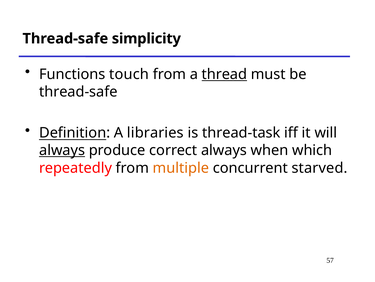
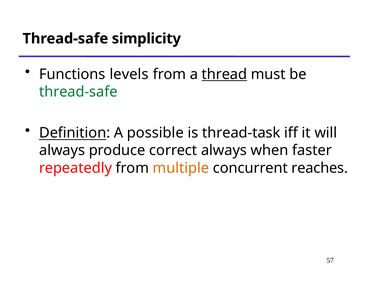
touch: touch -> levels (129, 74)
thread-safe colour: black -> green (78, 92)
libraries: libraries -> possible (155, 132)
always underline: present -> none (62, 150)
which: which -> faster (312, 150)
starved: starved -> reaches (320, 167)
